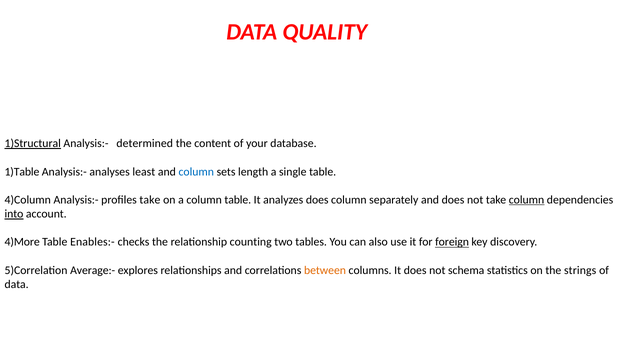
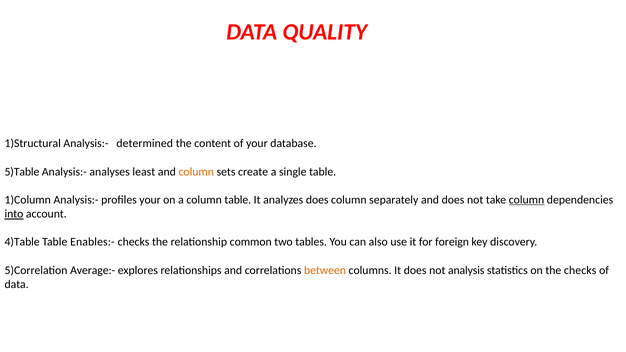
1)Structural underline: present -> none (33, 144)
1)Table: 1)Table -> 5)Table (22, 172)
column colour: blue -> orange (196, 172)
length: length -> create (253, 172)
4)Column: 4)Column -> 1)Column (28, 200)
profiles take: take -> your (150, 200)
4)More: 4)More -> 4)Table (22, 242)
counting: counting -> common (251, 242)
foreign underline: present -> none (452, 242)
schema: schema -> analysis (466, 270)
the strings: strings -> checks (580, 270)
